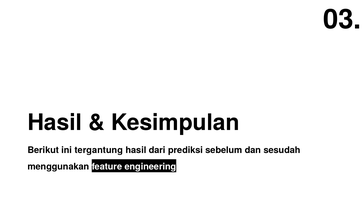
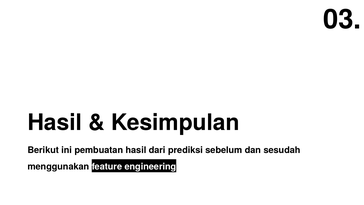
tergantung: tergantung -> pembuatan (99, 150)
